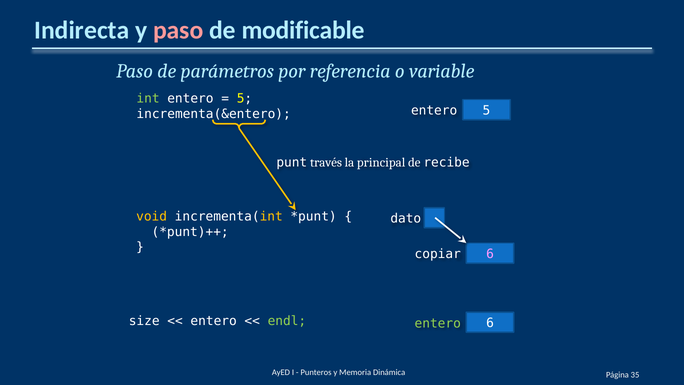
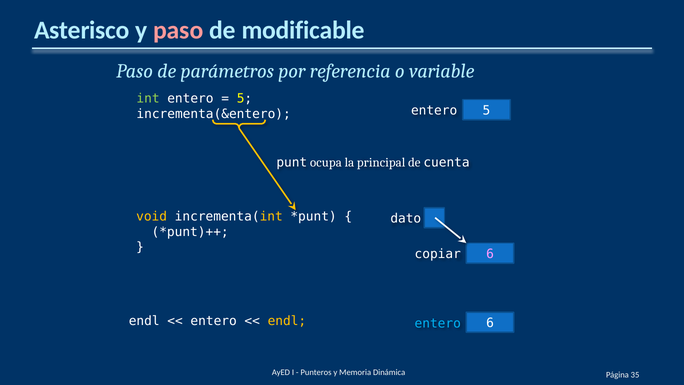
Indirecta: Indirecta -> Asterisco (82, 30)
través: través -> ocupa (326, 163)
recibe: recibe -> cuenta (447, 163)
size: size -> endl (144, 321)
endl colour: light green -> yellow (287, 321)
entero colour: light green -> light blue (438, 323)
